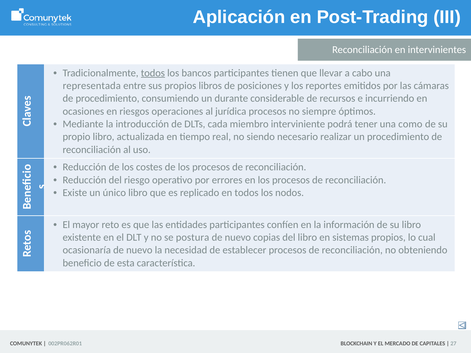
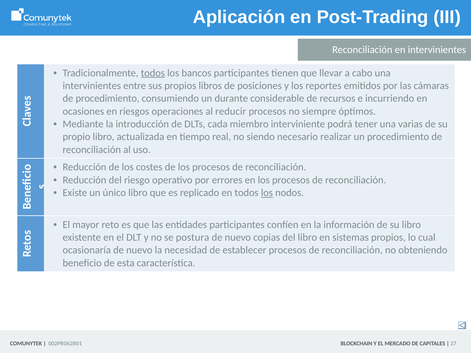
representada: representada -> intervinientes (92, 86)
jurídica: jurídica -> reducir (231, 111)
como: como -> varias (410, 124)
los underline: none -> present (267, 193)
